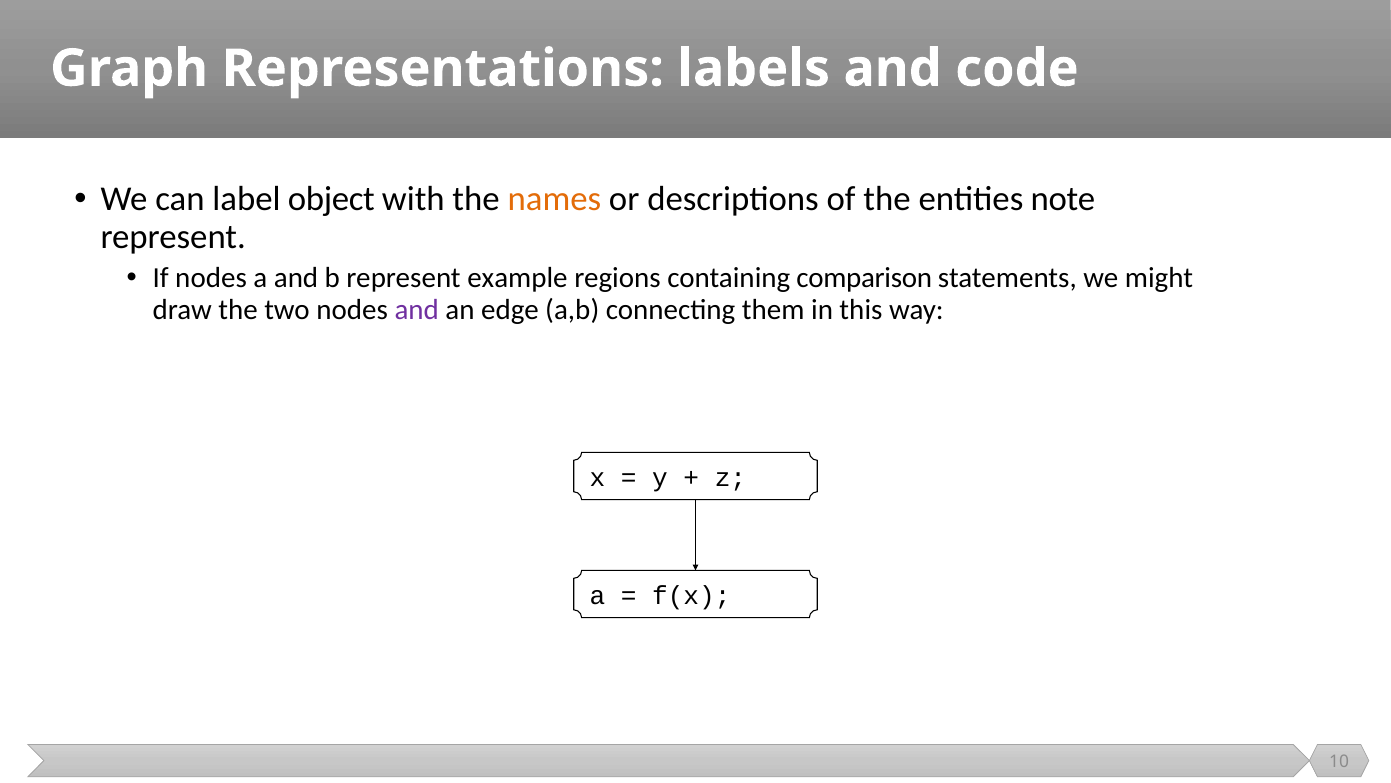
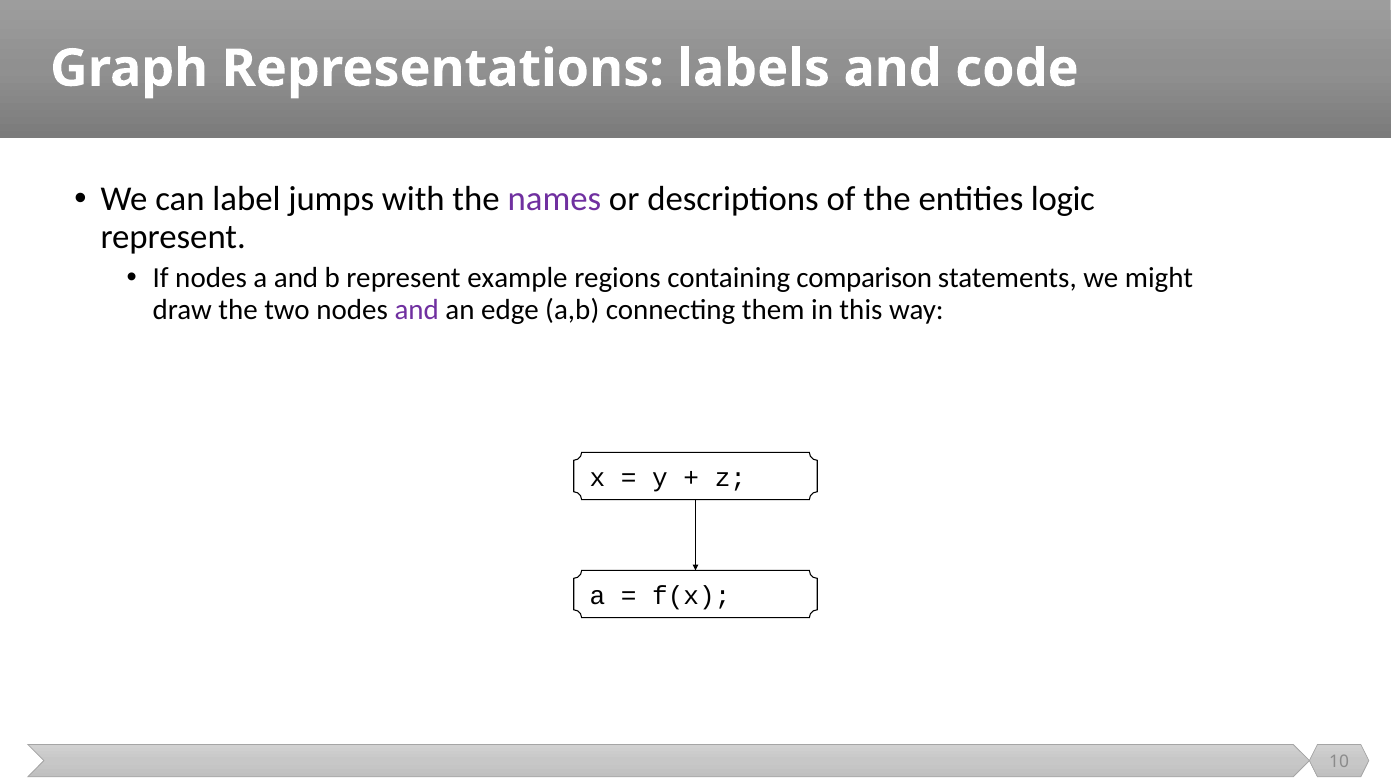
object: object -> jumps (331, 199)
names colour: orange -> purple (554, 199)
note: note -> logic (1063, 199)
